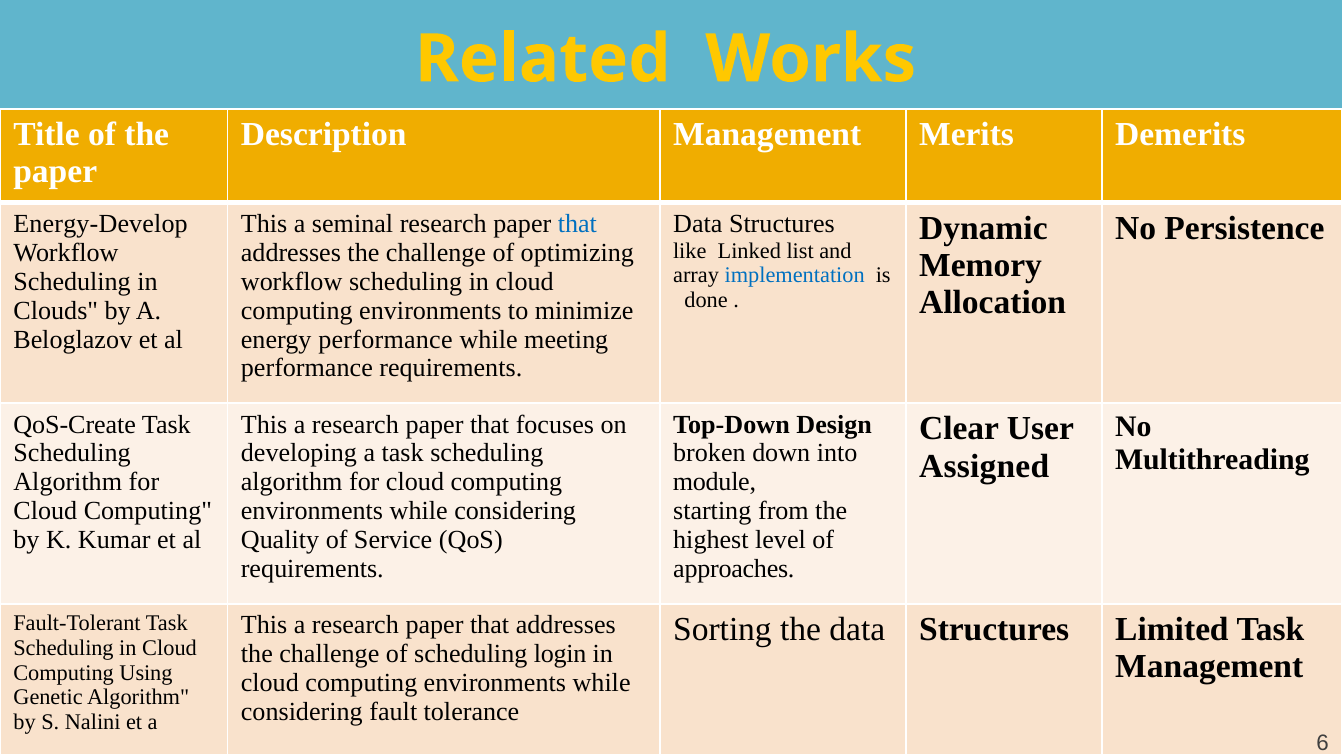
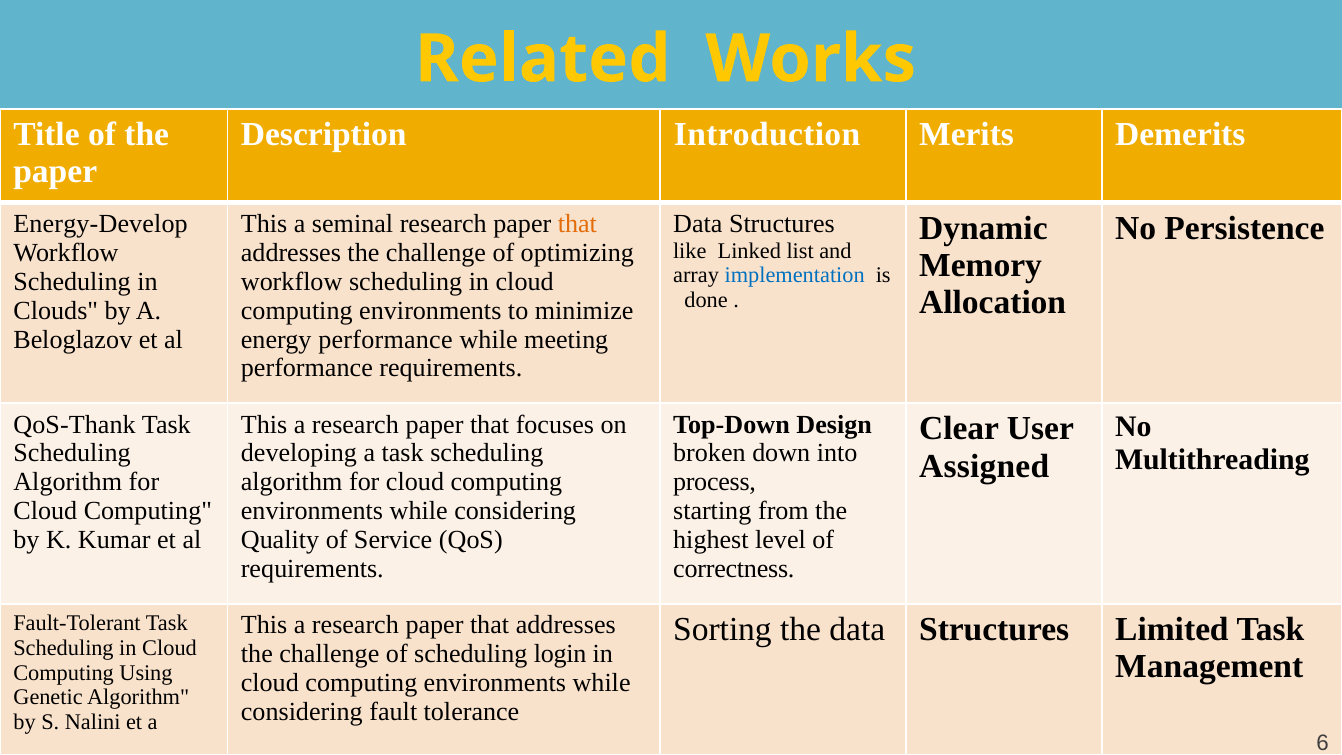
Description Management: Management -> Introduction (767, 135)
that colour: blue -> orange (577, 224)
QoS-Create: QoS-Create -> QoS-Thank (75, 424)
module: module -> process (714, 482)
approaches: approaches -> correctness (734, 569)
